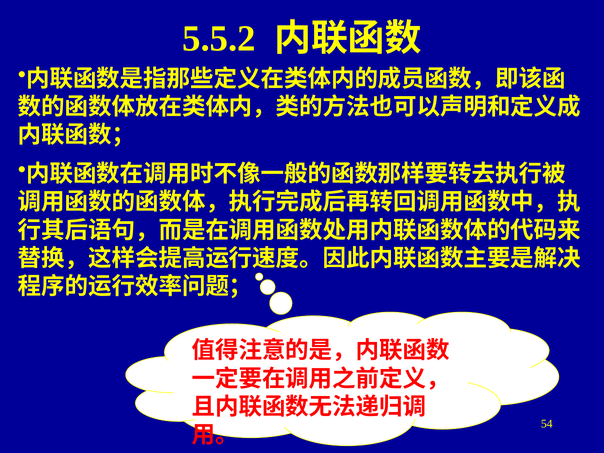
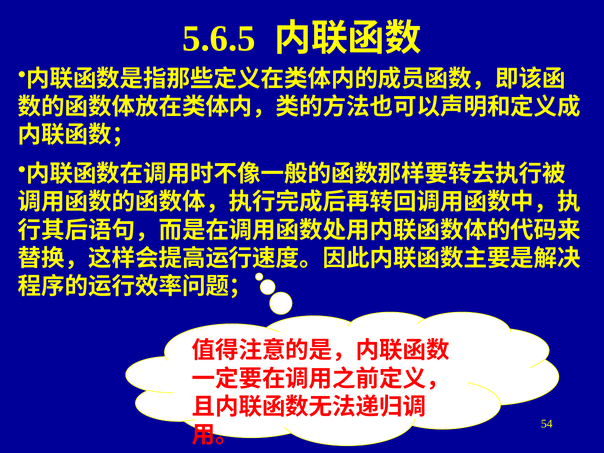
5.5.2: 5.5.2 -> 5.6.5 (219, 39)
